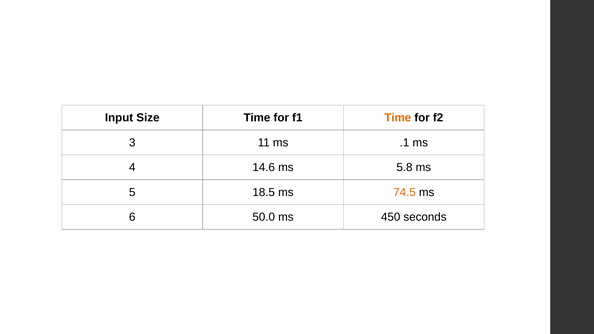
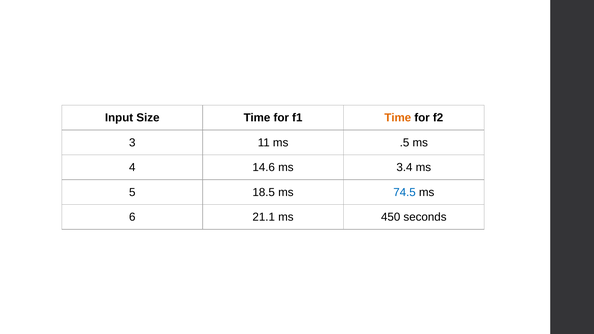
.1: .1 -> .5 (404, 143)
5.8: 5.8 -> 3.4 (404, 167)
74.5 colour: orange -> blue (404, 192)
50.0: 50.0 -> 21.1 (264, 217)
